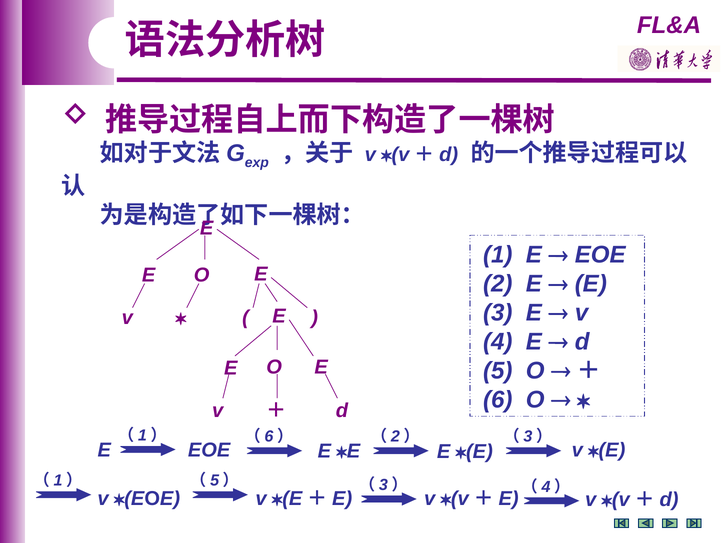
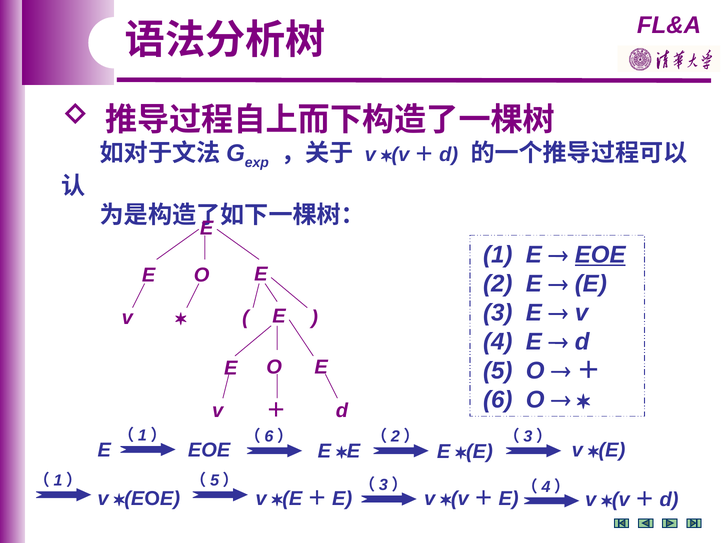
EOE underline: none -> present (600, 255)
